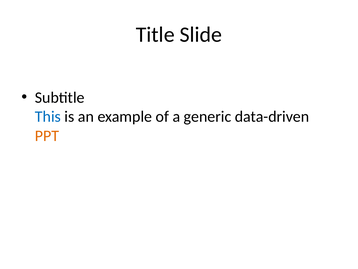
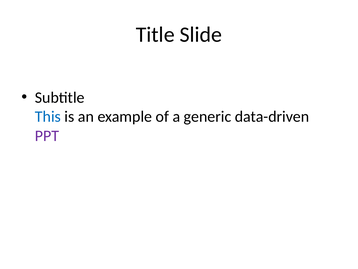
PPT colour: orange -> purple (47, 136)
